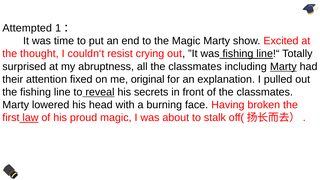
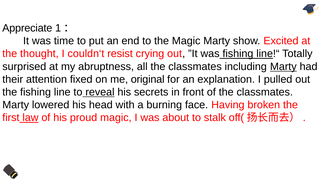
Attempted: Attempted -> Appreciate (27, 28)
